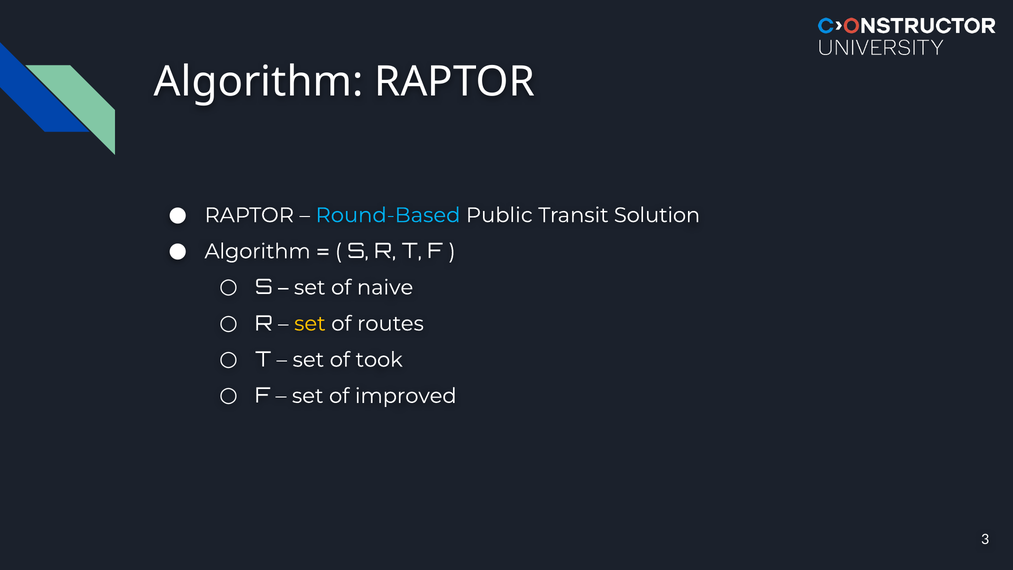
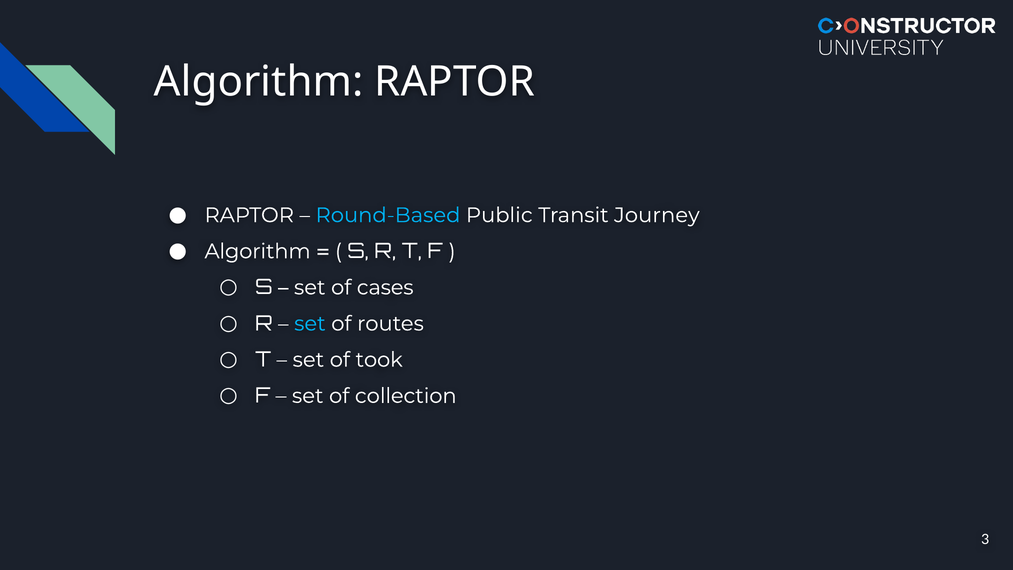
Solution: Solution -> Journey (657, 215)
naive: naive -> cases (385, 287)
set colour: yellow -> light blue (310, 324)
improved: improved -> collection (406, 396)
